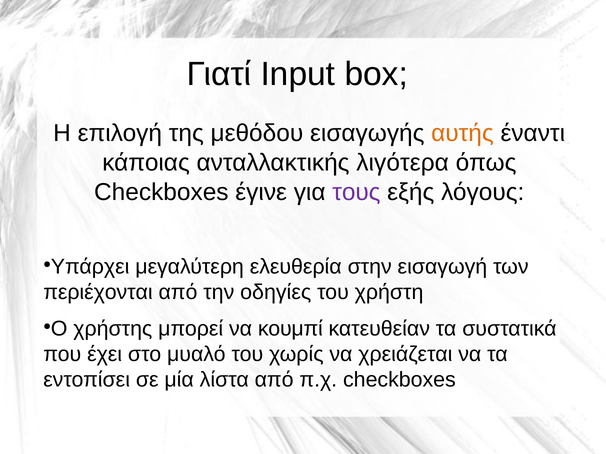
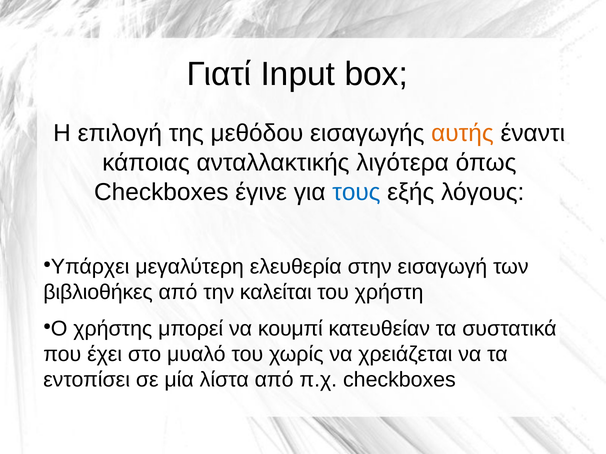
τους colour: purple -> blue (356, 192)
περιέχονται: περιέχονται -> βιβλιοθήκες (98, 292)
οδηγίες: οδηγίες -> καλείται (276, 292)
